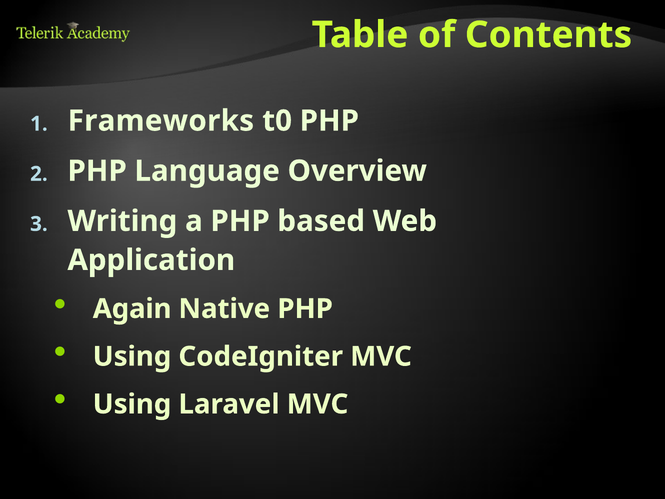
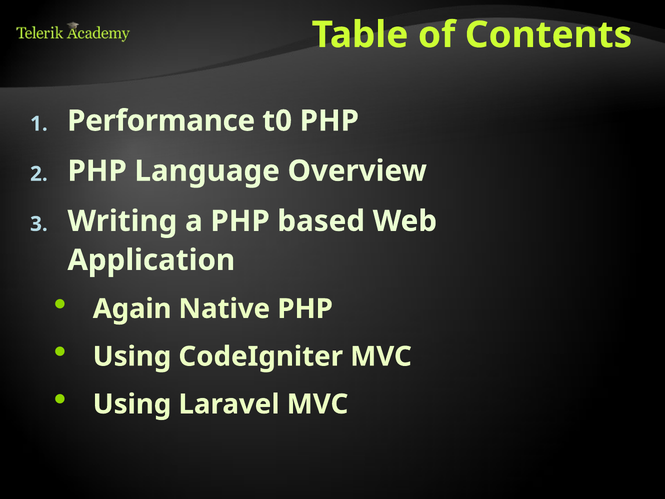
Frameworks: Frameworks -> Performance (161, 121)
